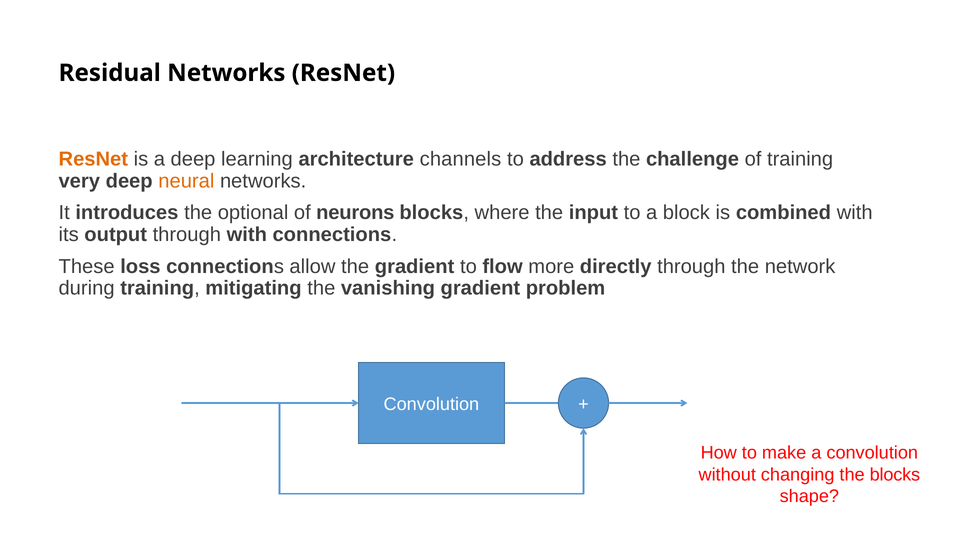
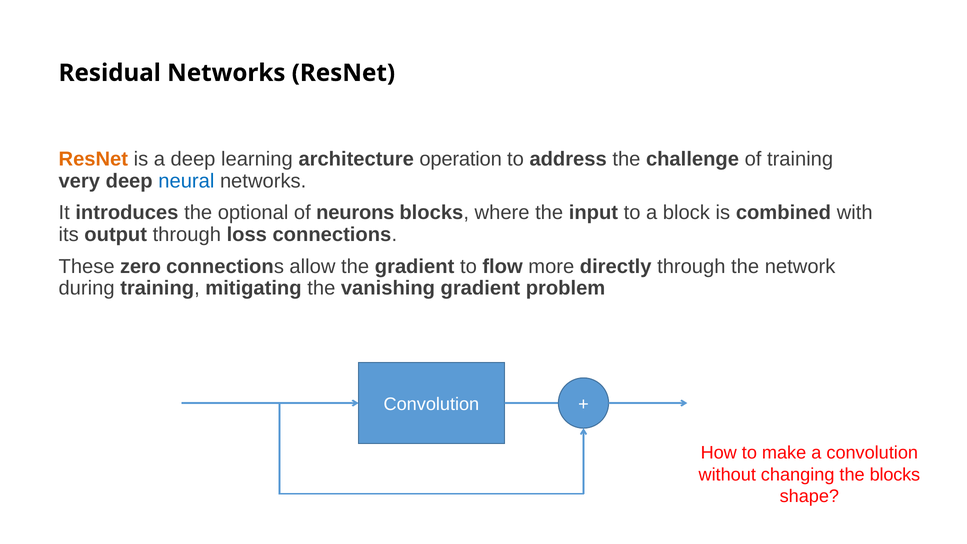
channels: channels -> operation (461, 159)
neural colour: orange -> blue (186, 181)
through with: with -> loss (247, 235)
loss: loss -> zero (141, 266)
